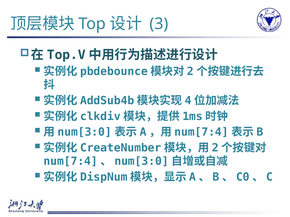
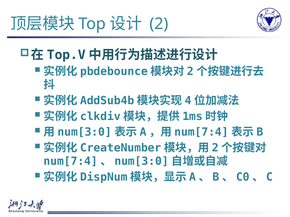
3: 3 -> 2 (159, 24)
